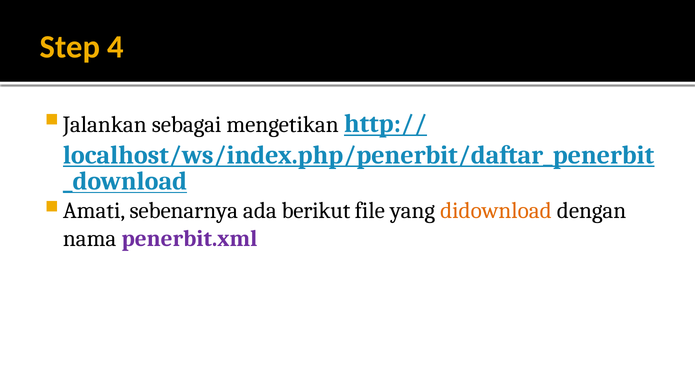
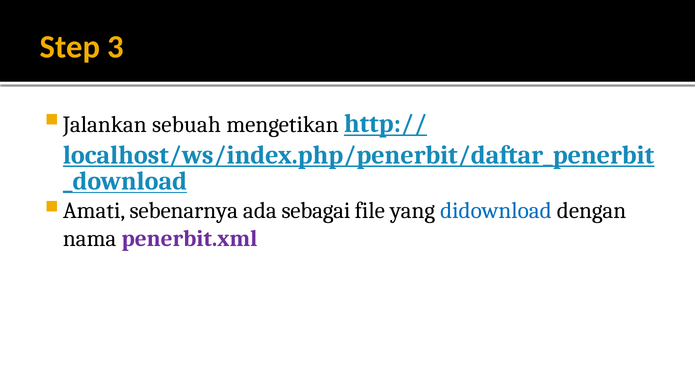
4: 4 -> 3 (116, 47)
sebagai: sebagai -> sebuah (186, 125)
berikut: berikut -> sebagai (316, 211)
didownload colour: orange -> blue (496, 211)
